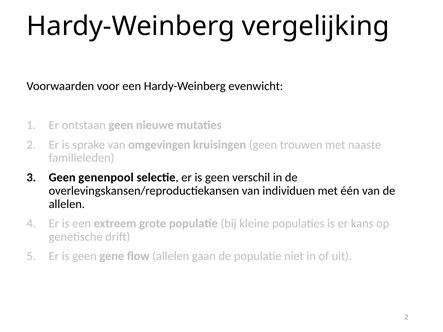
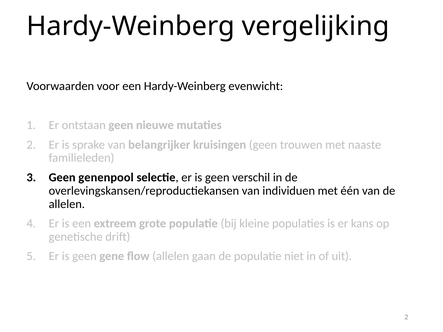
omgevingen: omgevingen -> belangrijker (159, 145)
